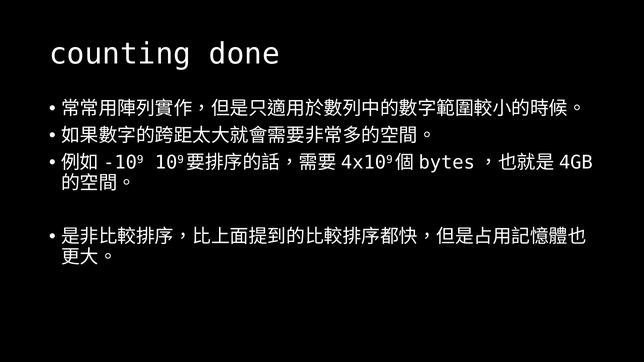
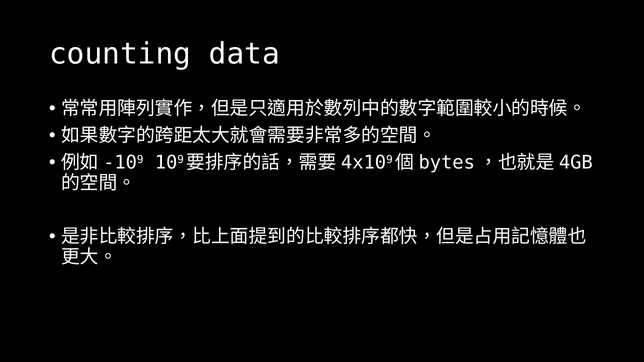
done: done -> data (244, 54)
